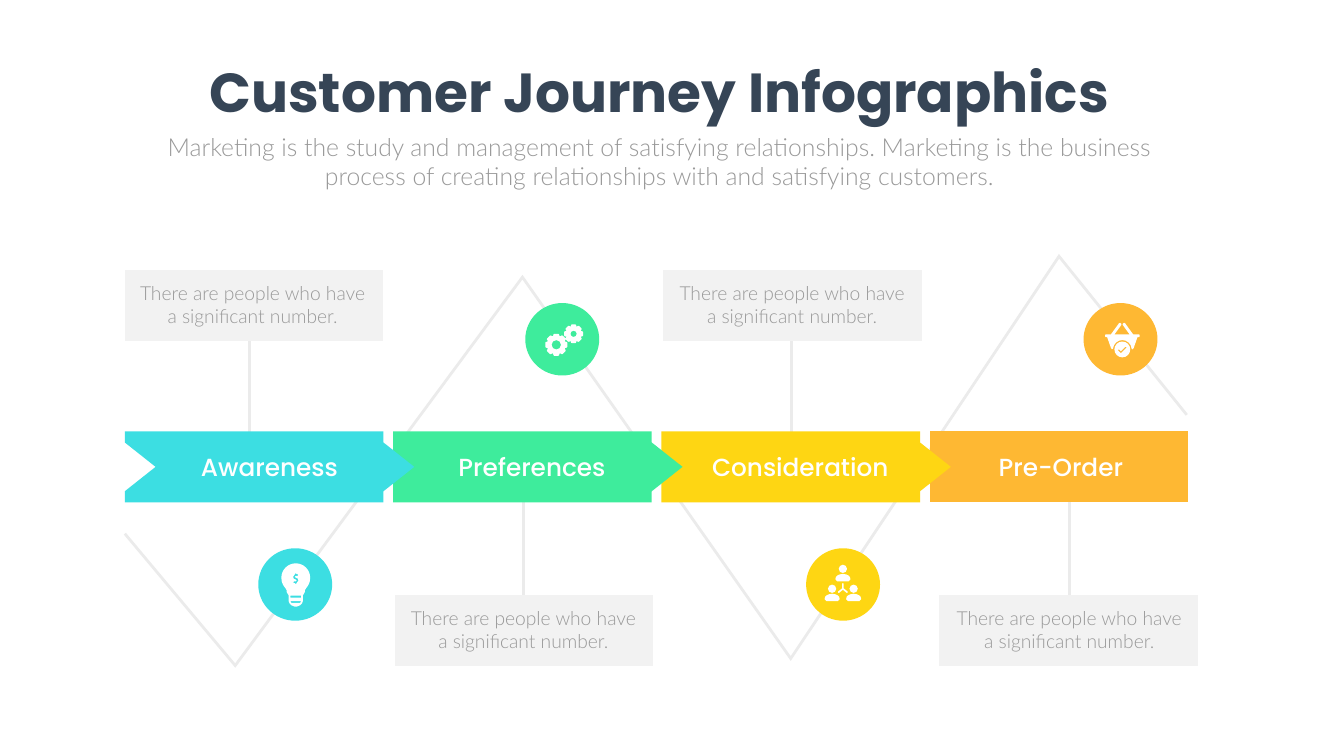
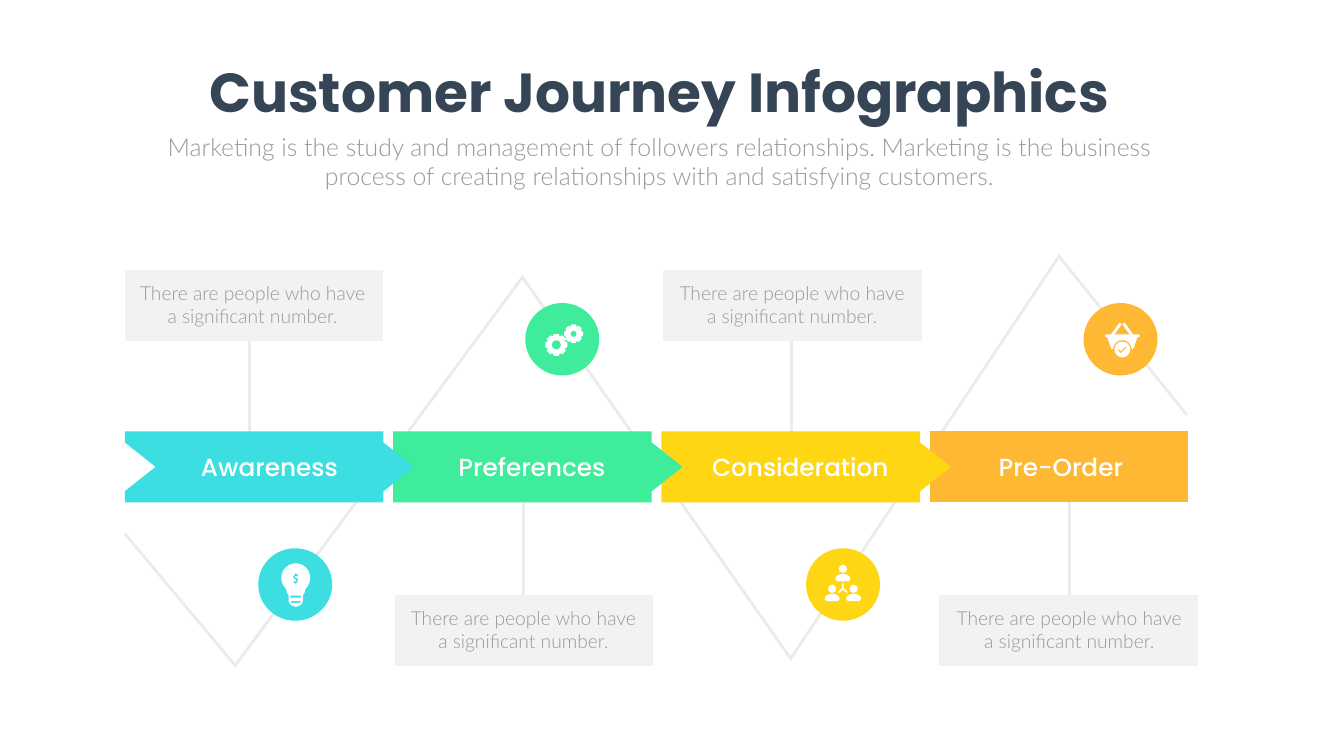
of satisfying: satisfying -> followers (679, 148)
